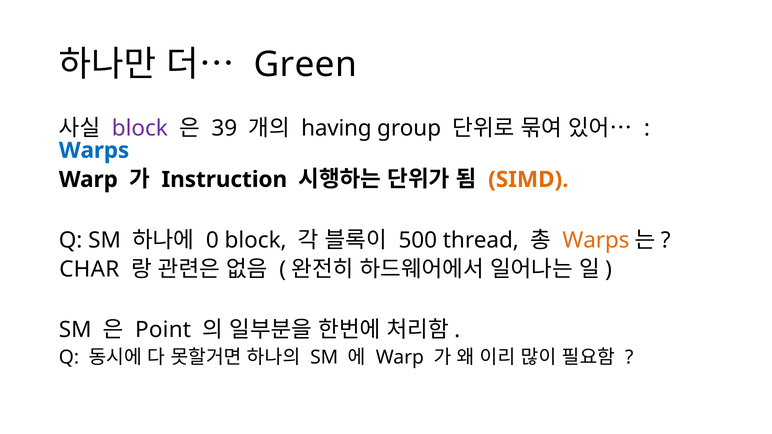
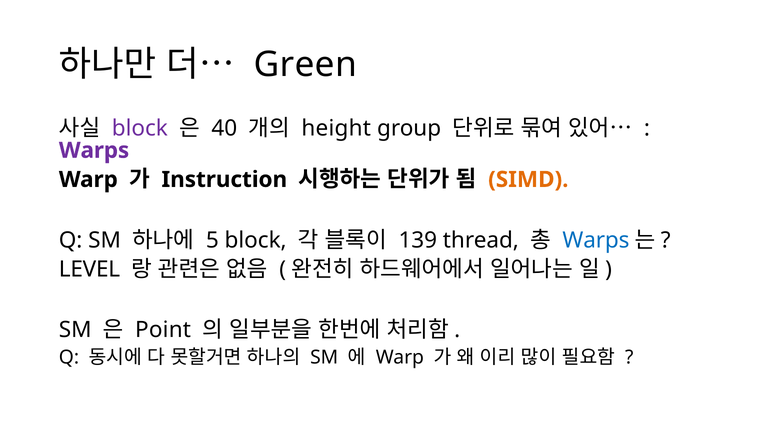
39: 39 -> 40 (224, 129)
having: having -> height (336, 129)
Warps colour: blue -> purple (94, 150)
0: 0 -> 5 (212, 240)
500: 500 -> 139 (418, 240)
Warps colour: orange -> blue (596, 240)
CHAR: CHAR -> LEVEL (89, 269)
